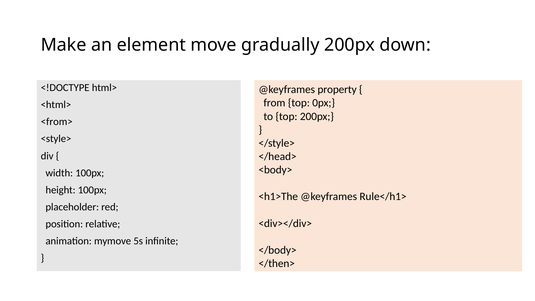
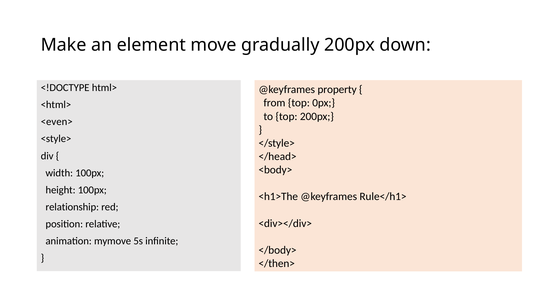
<from>: <from> -> <even> (57, 122)
placeholder: placeholder -> relationship (72, 207)
